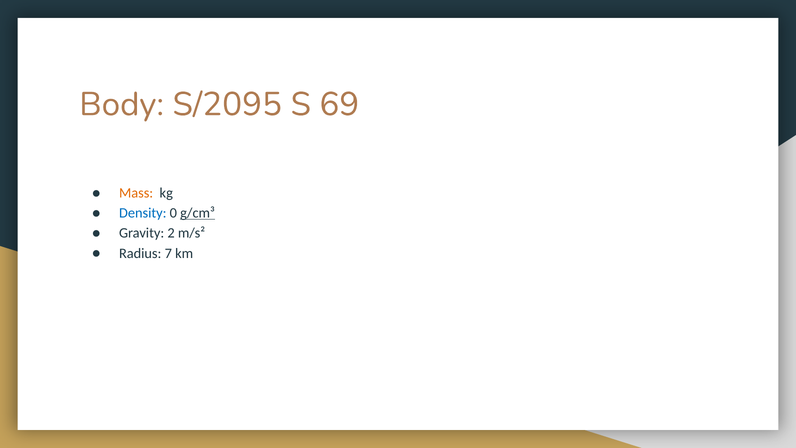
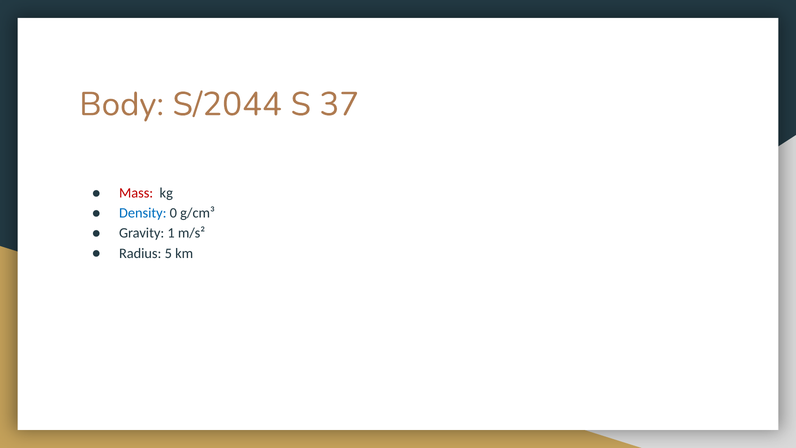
S/2095: S/2095 -> S/2044 (227, 104)
69: 69 -> 37 (339, 104)
Mass colour: orange -> red (136, 193)
g/cm³ underline: present -> none (198, 213)
2: 2 -> 1 (171, 233)
7: 7 -> 5 (168, 253)
